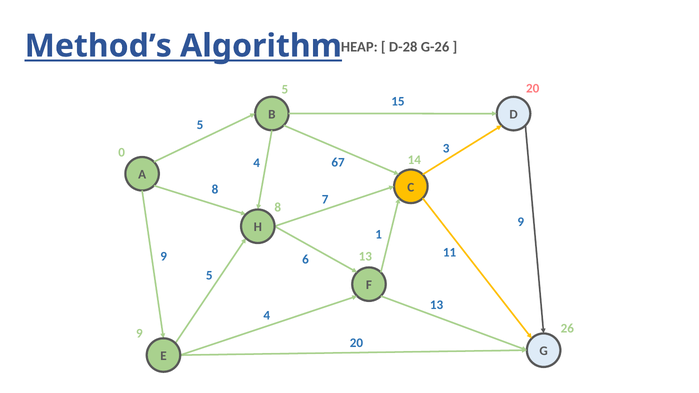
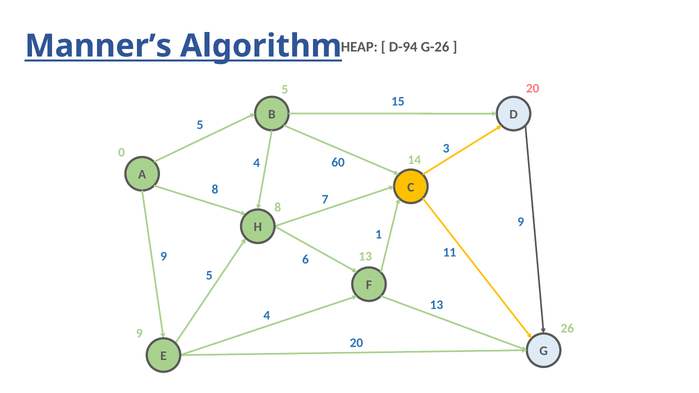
Method’s: Method’s -> Manner’s (98, 46)
D-28: D-28 -> D-94 (403, 47)
67: 67 -> 60 (338, 162)
